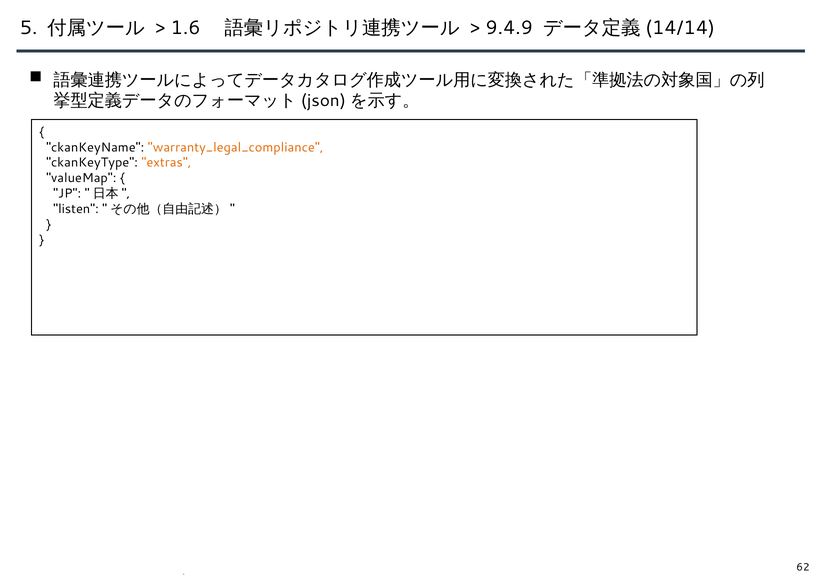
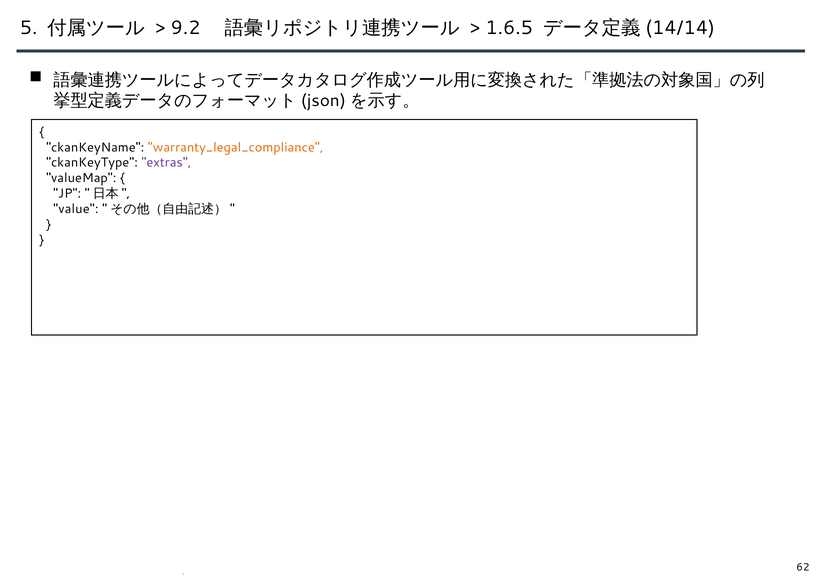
1.6: 1.6 -> 9.2 (186, 28)
9.4.9: 9.4.9 -> 1.6.5 (509, 28)
extras colour: orange -> purple (166, 163)
listen: listen -> value (76, 209)
